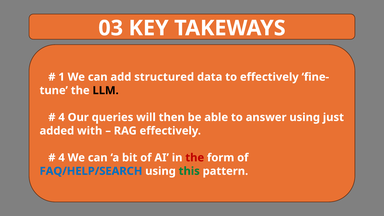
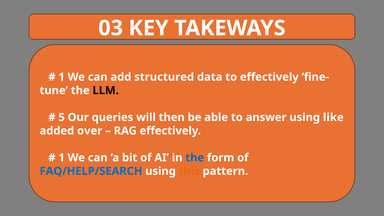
4: 4 -> 5 (62, 117)
just: just -> like (333, 117)
with: with -> over (90, 131)
4: 4 -> 1 (62, 158)
the colour: red -> blue (195, 158)
this colour: green -> orange (189, 171)
